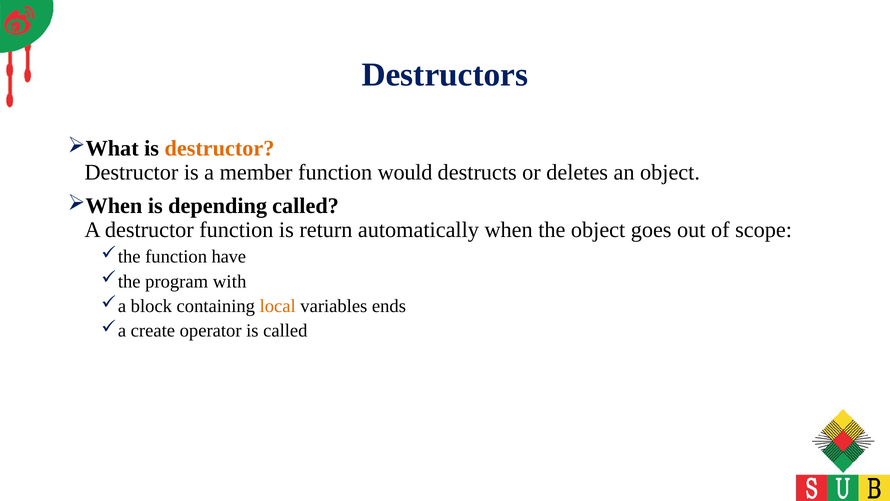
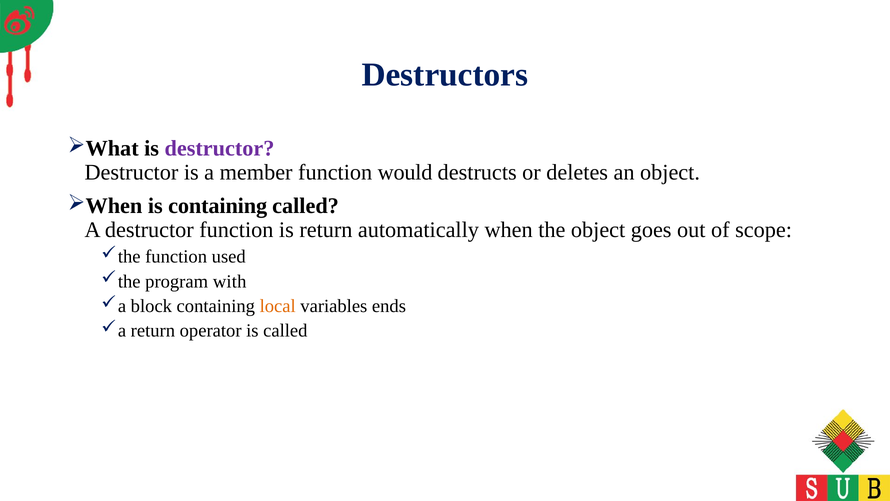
destructor colour: orange -> purple (220, 148)
is depending: depending -> containing (218, 206)
have: have -> used (229, 257)
create: create -> return (153, 331)
